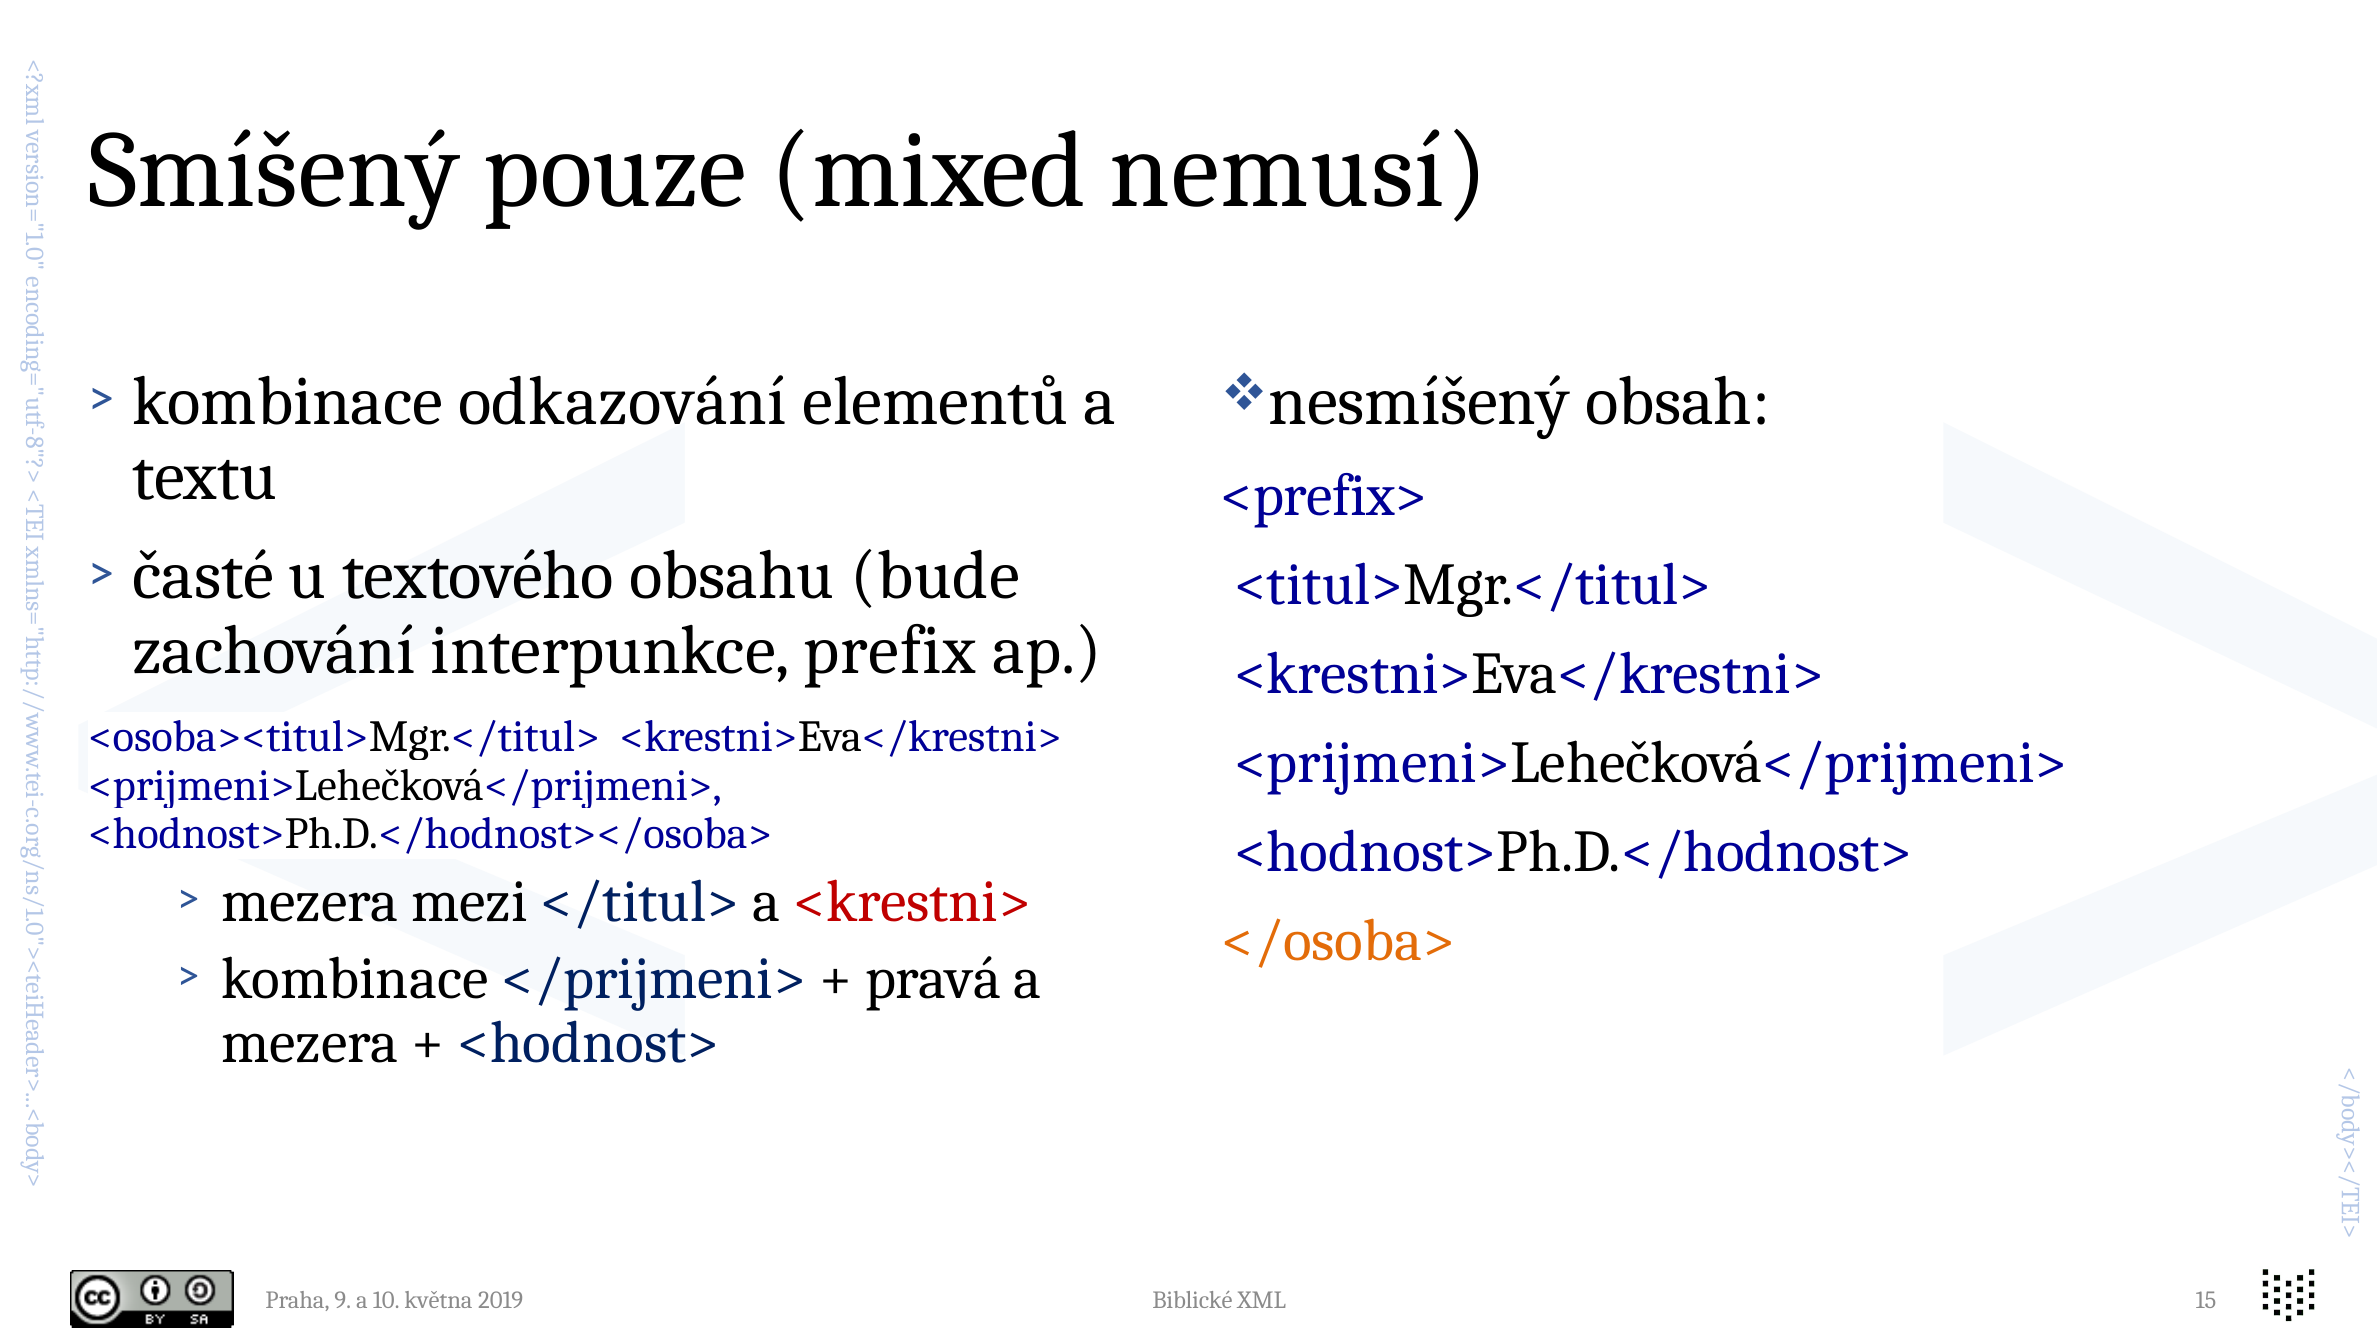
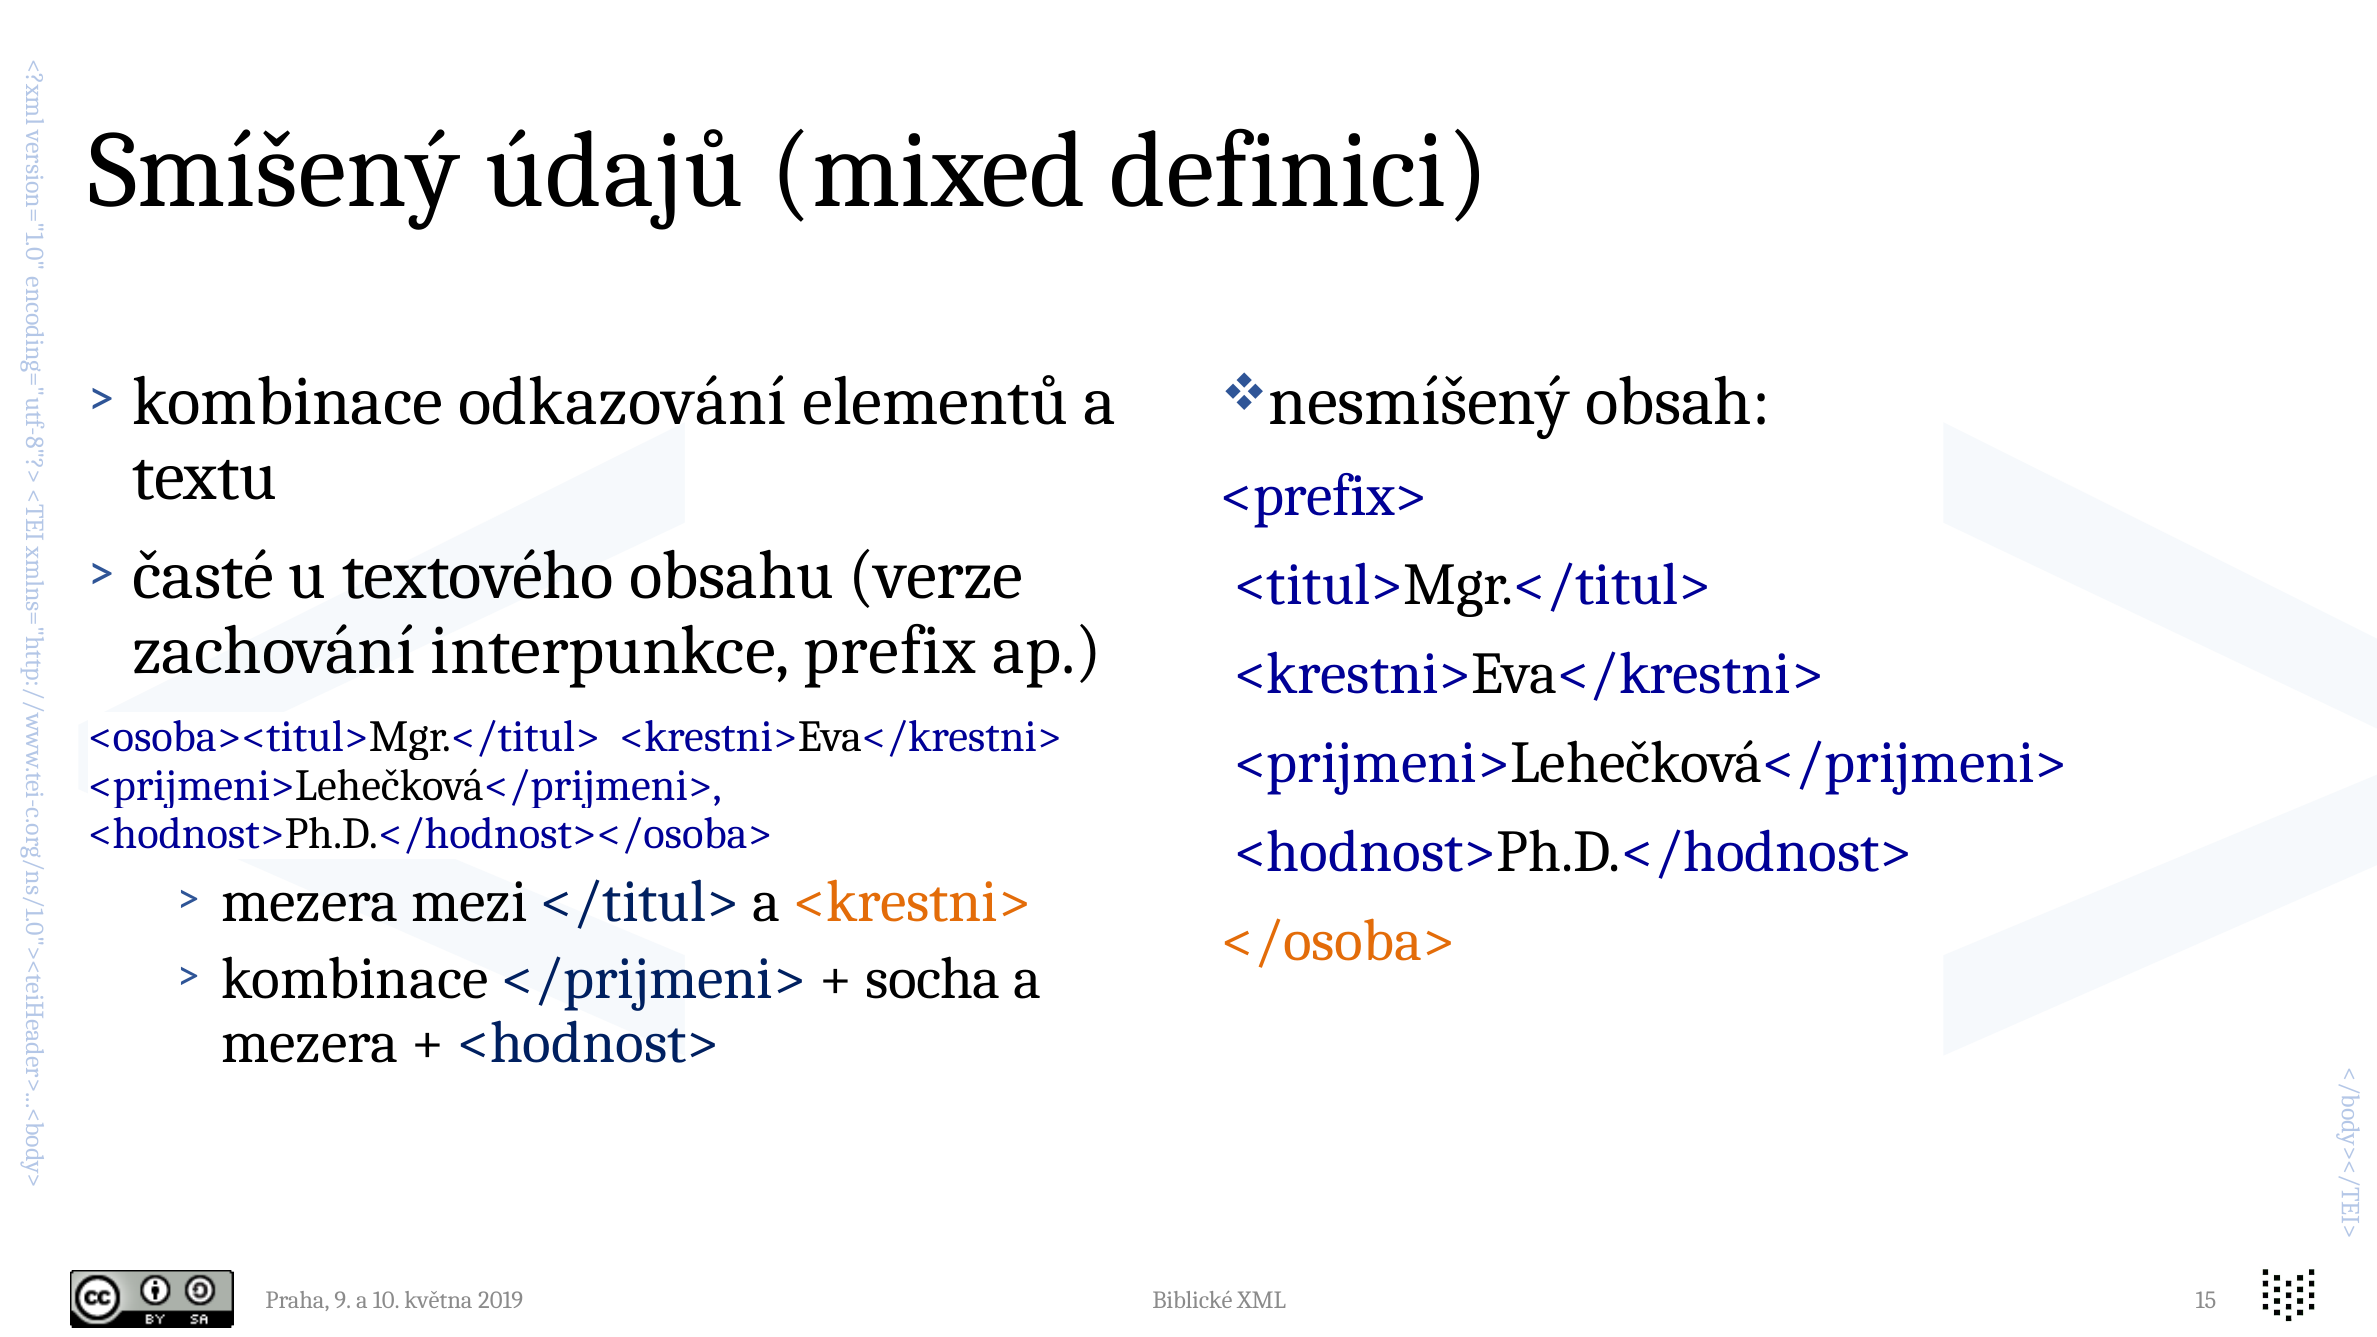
pouze: pouze -> údajů (615, 171)
nemusí: nemusí -> definici (1299, 171)
bude: bude -> verze (936, 576)
<krestni> colour: red -> orange (912, 902)
pravá: pravá -> socha (933, 978)
